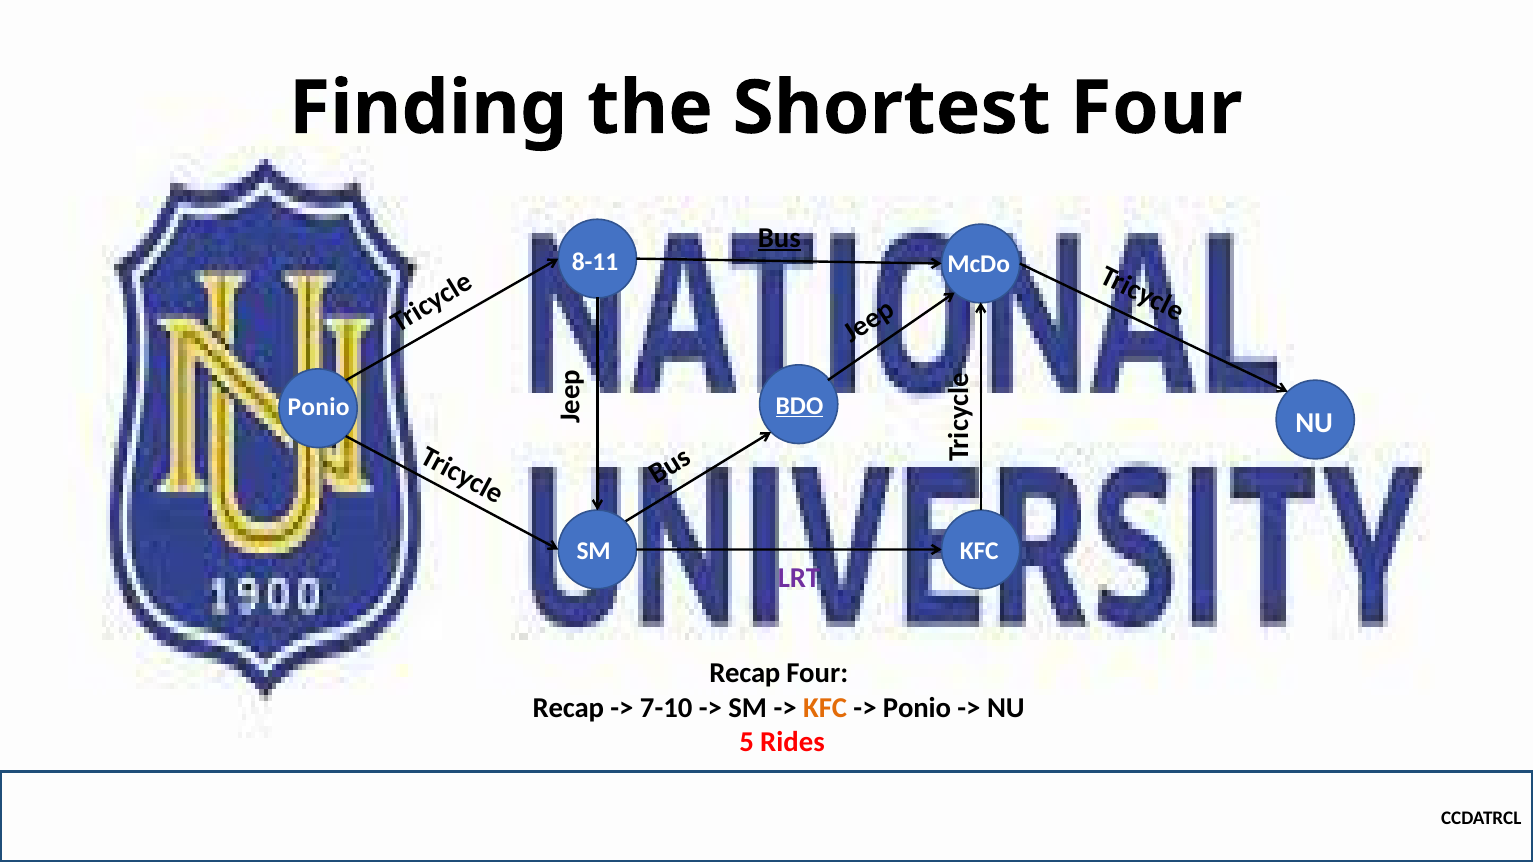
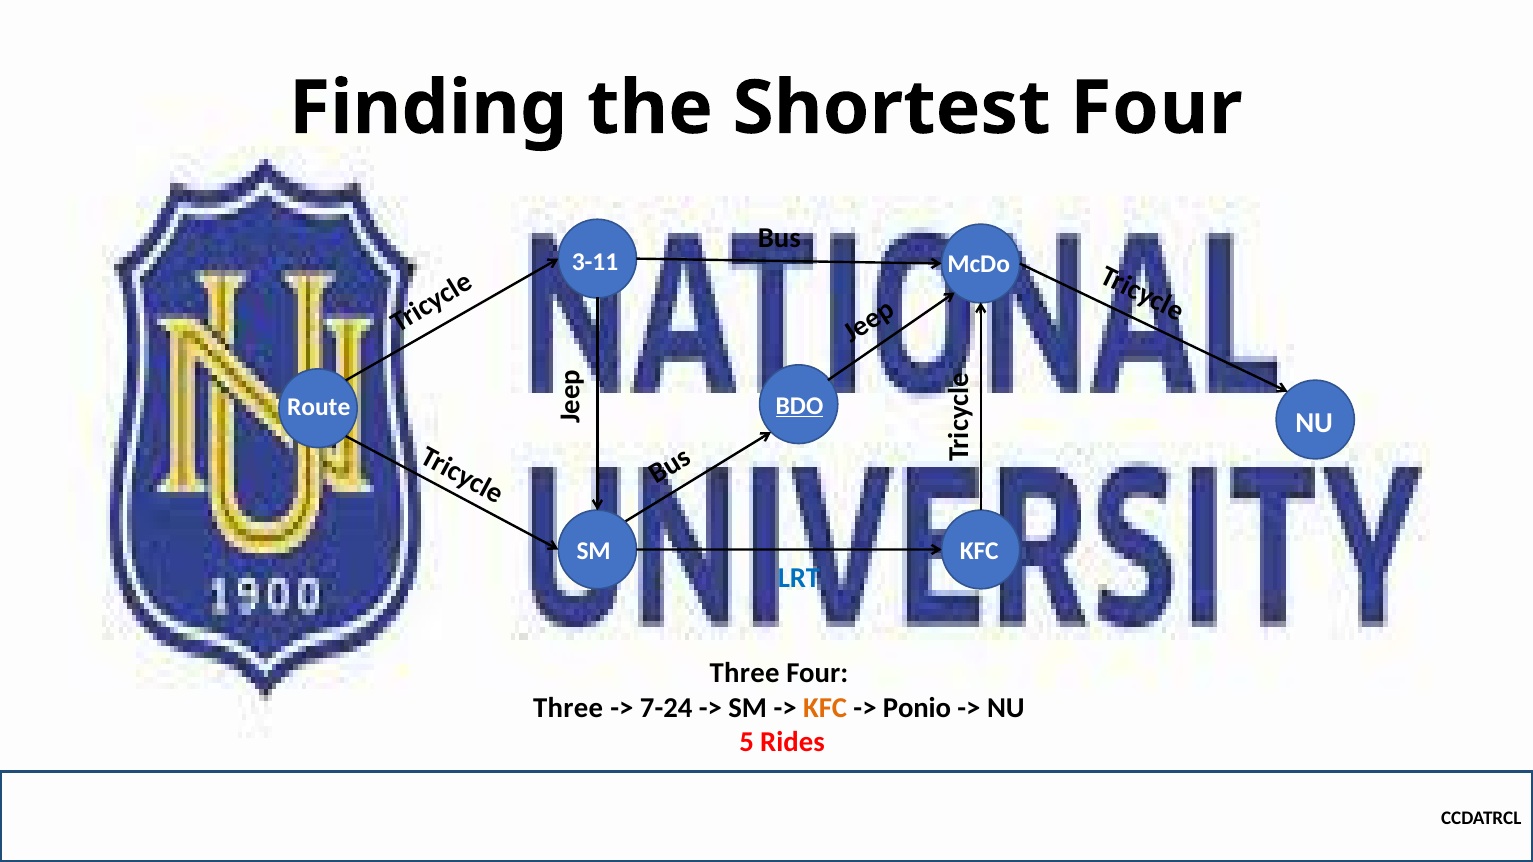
Bus underline: present -> none (779, 238)
8-11: 8-11 -> 3-11 (595, 262)
Ponio: Ponio -> Route (319, 407)
LRT colour: purple -> blue (799, 578)
Recap: Recap -> Three (745, 674)
Recap: Recap -> Three (568, 708)
7-10: 7-10 -> 7-24 (666, 708)
